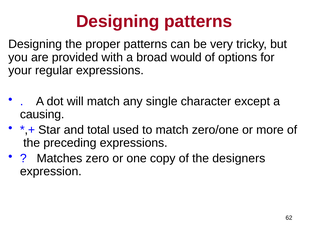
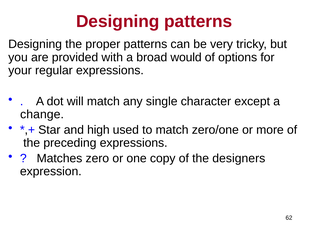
causing: causing -> change (42, 114)
total: total -> high (98, 130)
